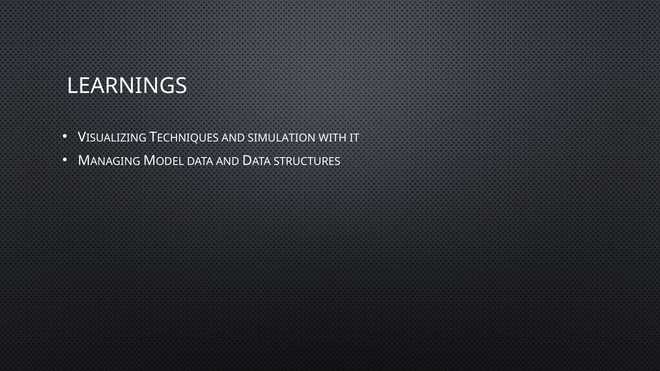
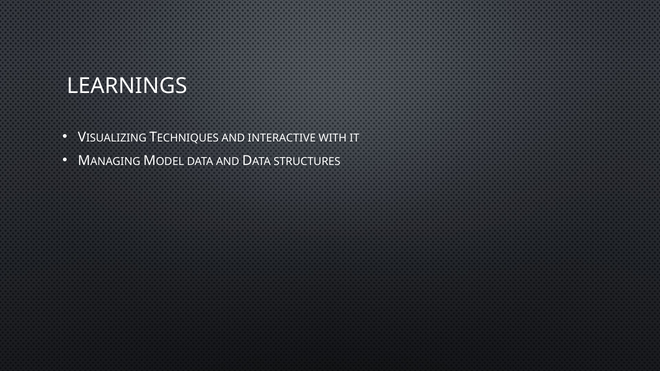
SIMULATION: SIMULATION -> INTERACTIVE (282, 138)
